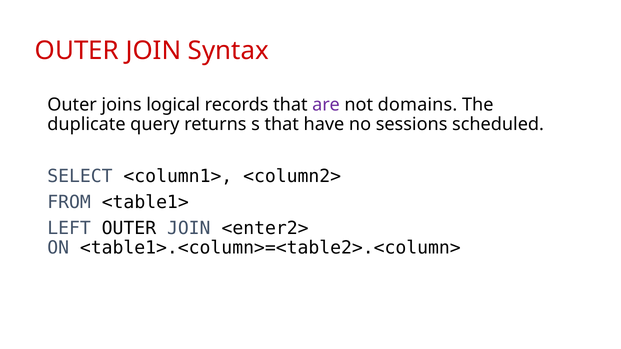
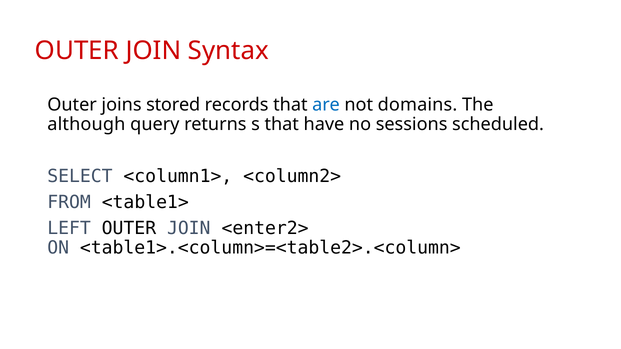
logical: logical -> stored (173, 105)
are colour: purple -> blue (326, 105)
duplicate: duplicate -> although (86, 124)
